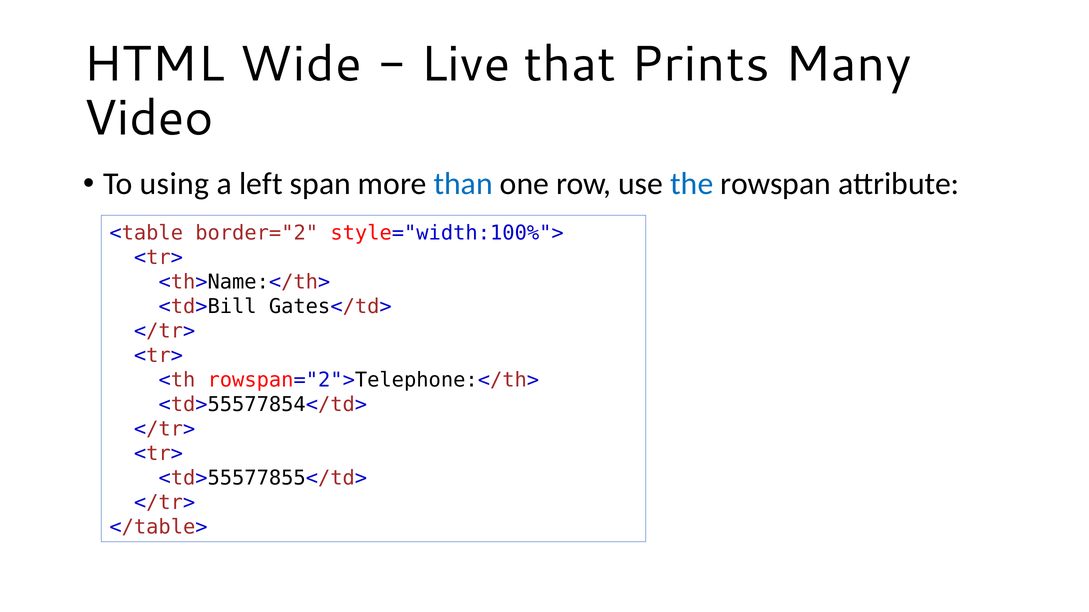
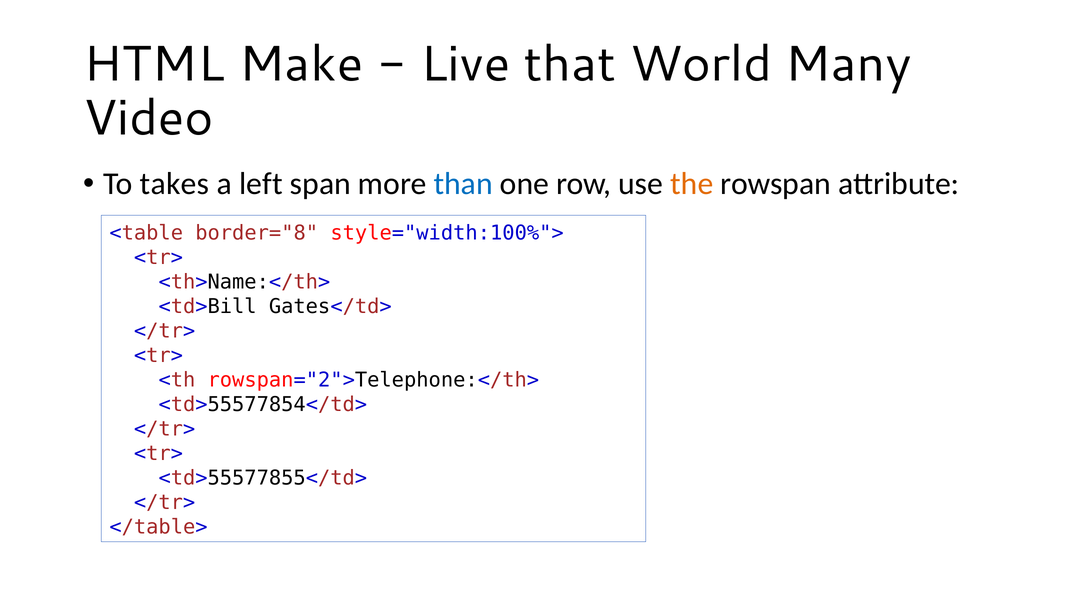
Wide: Wide -> Make (301, 65)
Prints: Prints -> World (701, 65)
using: using -> takes (175, 184)
the colour: blue -> orange (692, 184)
border="2: border="2 -> border="8 (257, 233)
